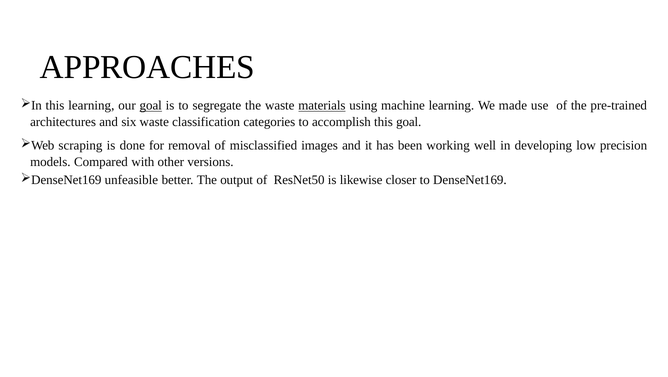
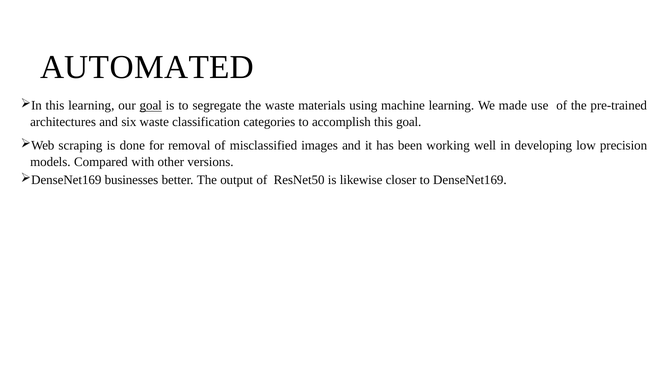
APPROACHES: APPROACHES -> AUTOMATED (147, 67)
materials underline: present -> none (322, 106)
unfeasible: unfeasible -> businesses (131, 180)
